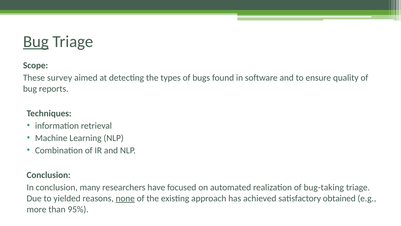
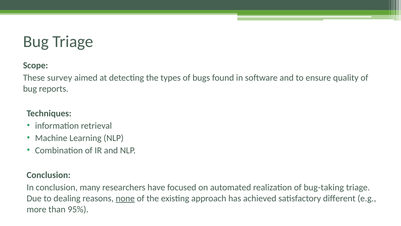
Bug underline: present -> none (36, 41)
yielded: yielded -> dealing (67, 198)
obtained: obtained -> different (339, 198)
